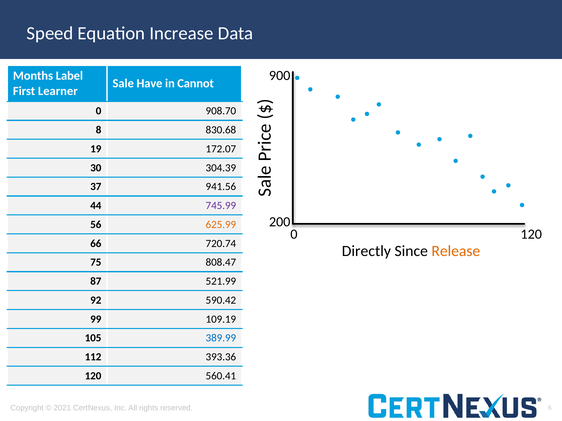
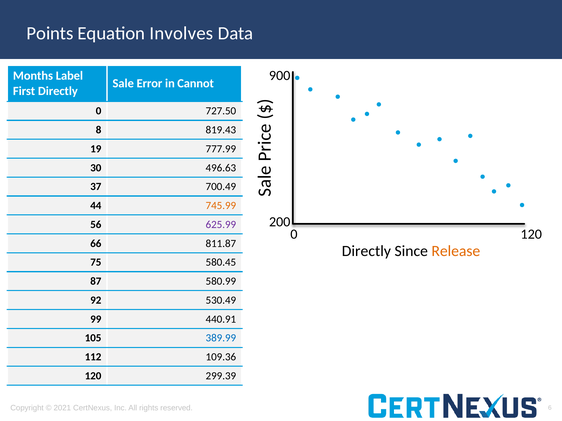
Speed: Speed -> Points (50, 33)
Increase: Increase -> Involves (181, 33)
Have: Have -> Error (149, 84)
First Learner: Learner -> Directly (58, 91)
908.70: 908.70 -> 727.50 (221, 111)
830.68: 830.68 -> 819.43 (221, 130)
172.07: 172.07 -> 777.99 (221, 149)
304.39: 304.39 -> 496.63 (221, 168)
941.56: 941.56 -> 700.49 (221, 187)
745.99 colour: purple -> orange (221, 206)
625.99 colour: orange -> purple (221, 225)
720.74: 720.74 -> 811.87 (221, 244)
808.47: 808.47 -> 580.45 (221, 263)
521.99: 521.99 -> 580.99 (221, 282)
590.42: 590.42 -> 530.49 (221, 301)
109.19: 109.19 -> 440.91 (221, 319)
393.36: 393.36 -> 109.36 (221, 357)
560.41: 560.41 -> 299.39 (221, 376)
